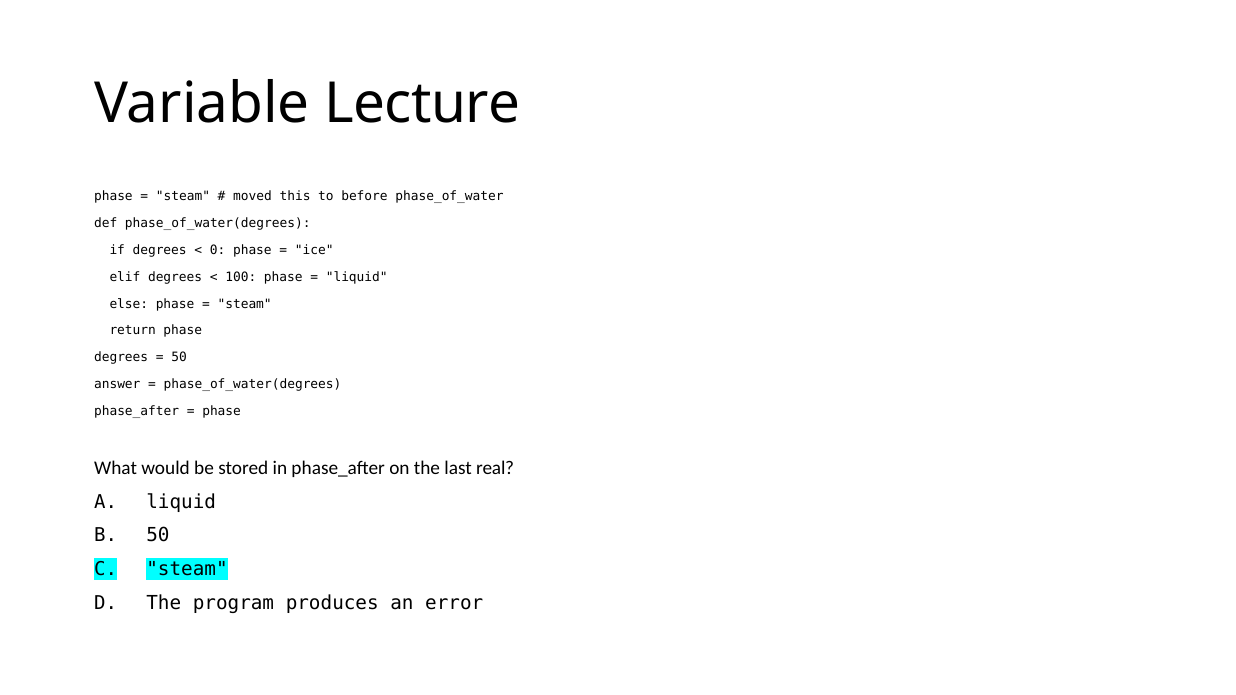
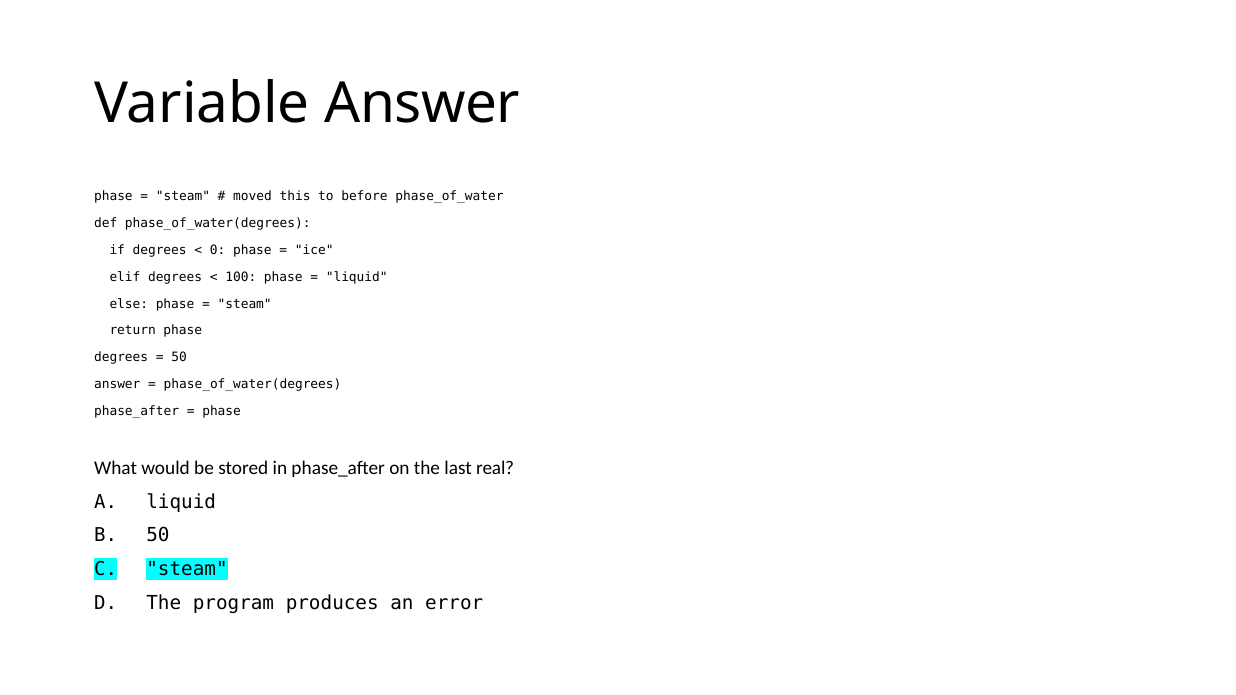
Variable Lecture: Lecture -> Answer (422, 104)
